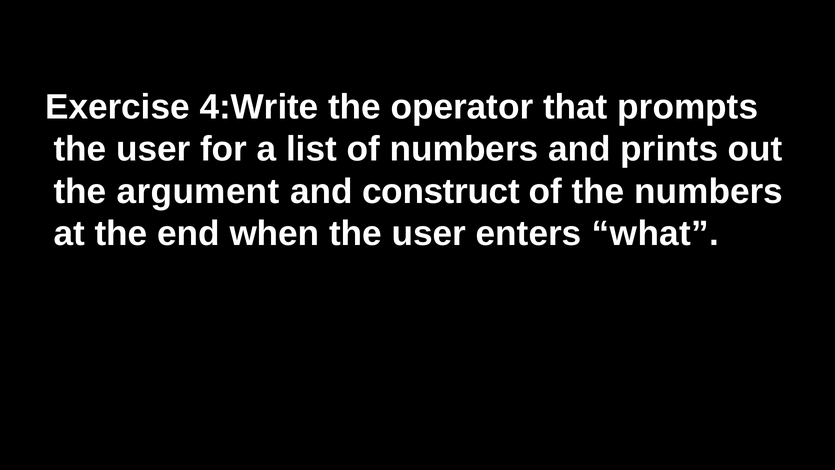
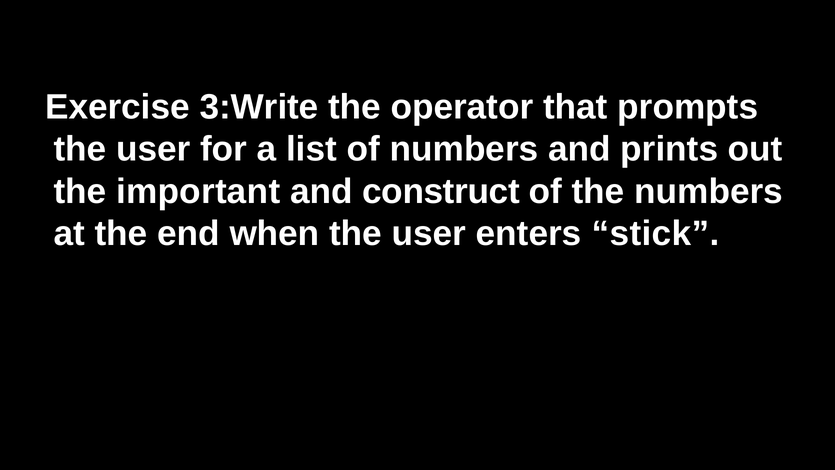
4:Write: 4:Write -> 3:Write (259, 107)
argument: argument -> important (198, 191)
what: what -> stick (655, 234)
